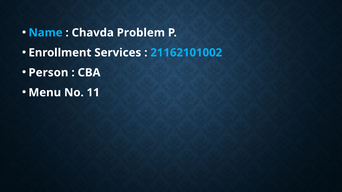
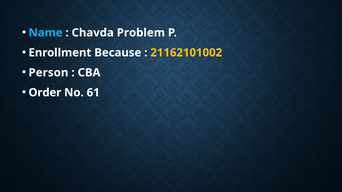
Services: Services -> Because (118, 53)
21162101002 colour: light blue -> yellow (186, 53)
Menu: Menu -> Order (45, 93)
11: 11 -> 61 (93, 93)
